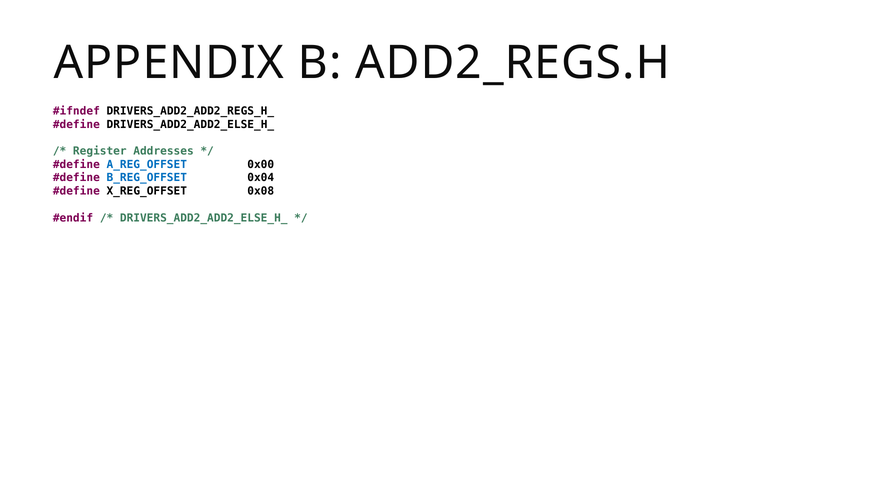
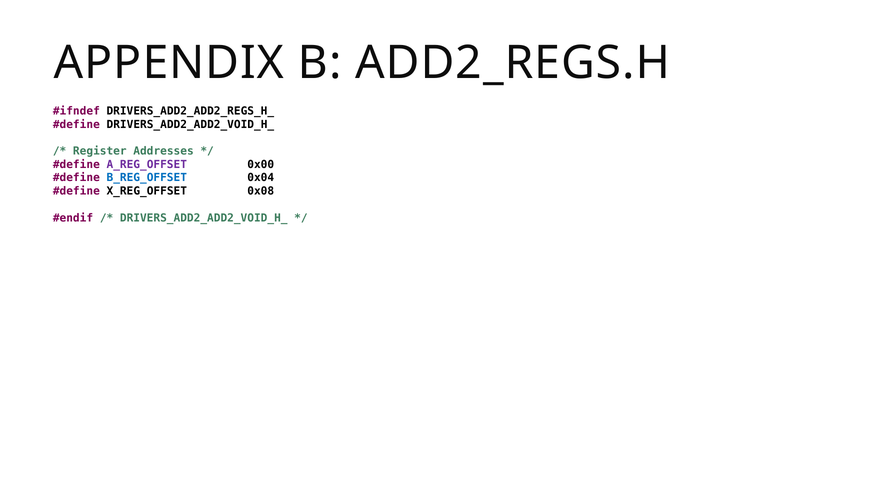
DRIVERS_ADD2_ADD2_ELSE_H_: DRIVERS_ADD2_ADD2_ELSE_H_ -> DRIVERS_ADD2_ADD2_VOID_H_ (190, 125)
A_REG_OFFSET colour: blue -> purple (147, 165)
DRIVERS_ADD2_ADD2_ELSE_H_: DRIVERS_ADD2_ADD2_ELSE_H_ -> DRIVERS_ADD2_ADD2_VOID_H_ (204, 218)
